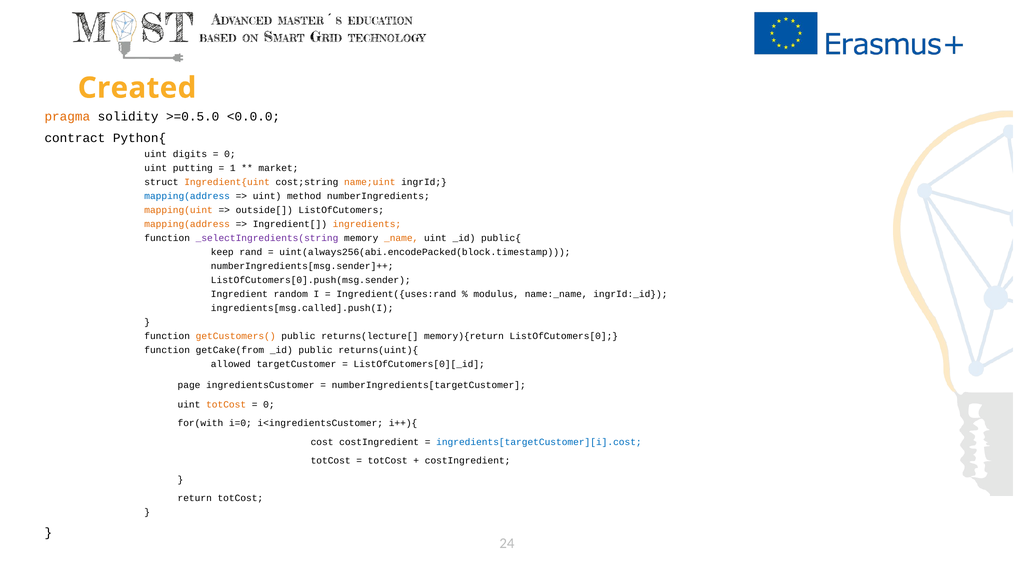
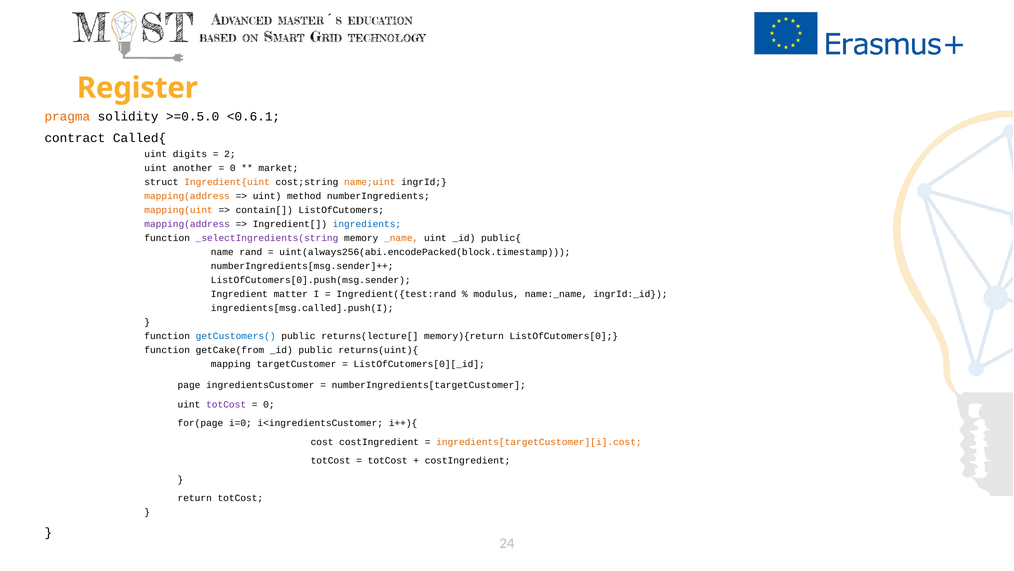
Created: Created -> Register (137, 88)
<0.0.0: <0.0.0 -> <0.6.1 (254, 116)
Python{: Python{ -> Called{ (140, 138)
0: 0 -> 2 (230, 154)
putting: putting -> another (193, 168)
1: 1 -> 0 (233, 168)
mapping(address colour: blue -> orange (187, 196)
outside[: outside[ -> contain[ (264, 210)
mapping(address colour: orange -> purple (187, 224)
ingredients colour: orange -> blue (367, 224)
keep: keep -> name (222, 252)
random: random -> matter (291, 294)
Ingredient({uses:rand: Ingredient({uses:rand -> Ingredient({test:rand (396, 294)
getCustomers( colour: orange -> blue (236, 336)
allowed: allowed -> mapping (231, 364)
totCost colour: orange -> purple (226, 404)
for(with: for(with -> for(page (200, 423)
ingredients[targetCustomer][i].cost colour: blue -> orange (539, 442)
